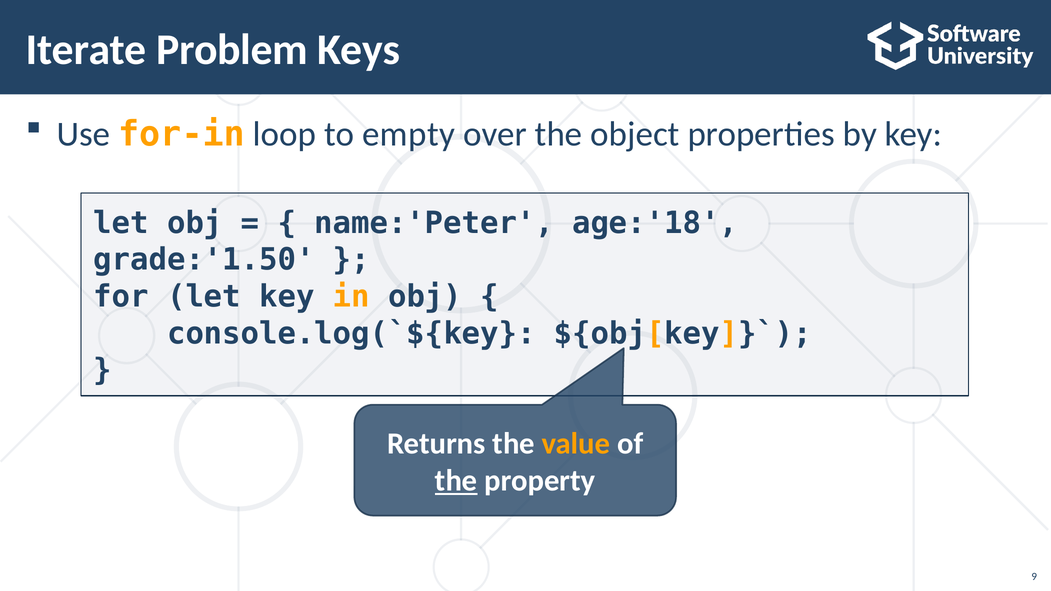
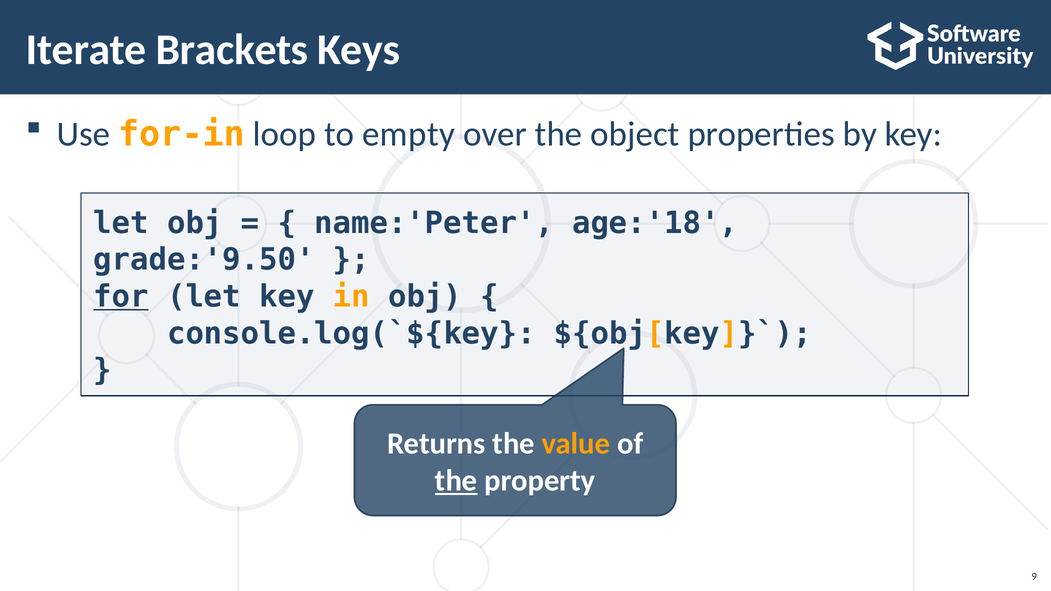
Problem: Problem -> Brackets (232, 50)
grade:'1.50: grade:'1.50 -> grade:'9.50 (204, 260)
for underline: none -> present (121, 297)
